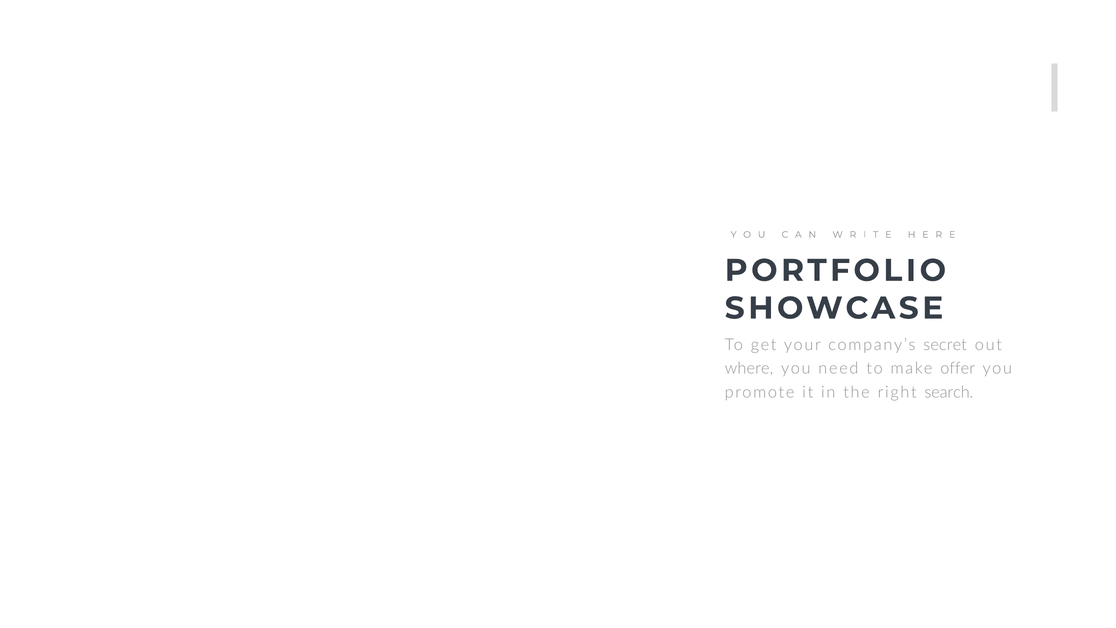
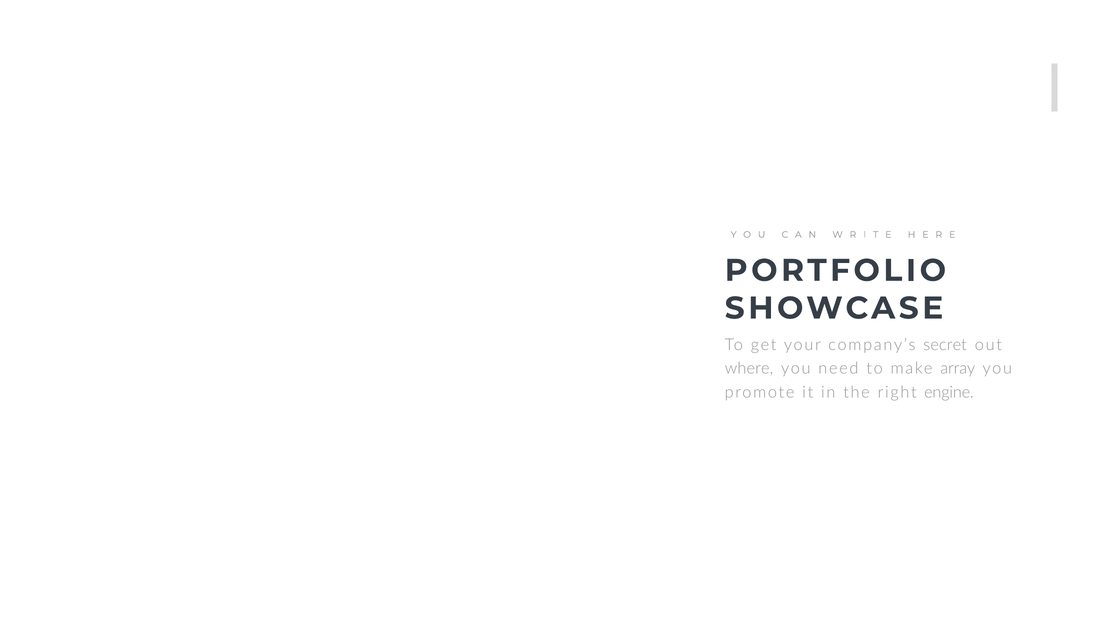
offer: offer -> array (958, 369)
search: search -> engine (949, 392)
